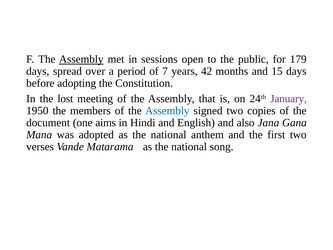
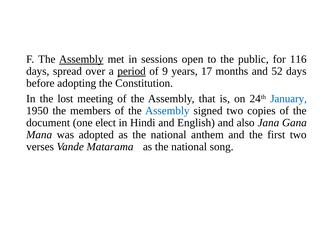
179: 179 -> 116 (298, 59)
period underline: none -> present (132, 71)
7: 7 -> 9 (165, 71)
42: 42 -> 17 (207, 71)
15: 15 -> 52 (277, 71)
January colour: purple -> blue (289, 99)
aims: aims -> elect (106, 123)
